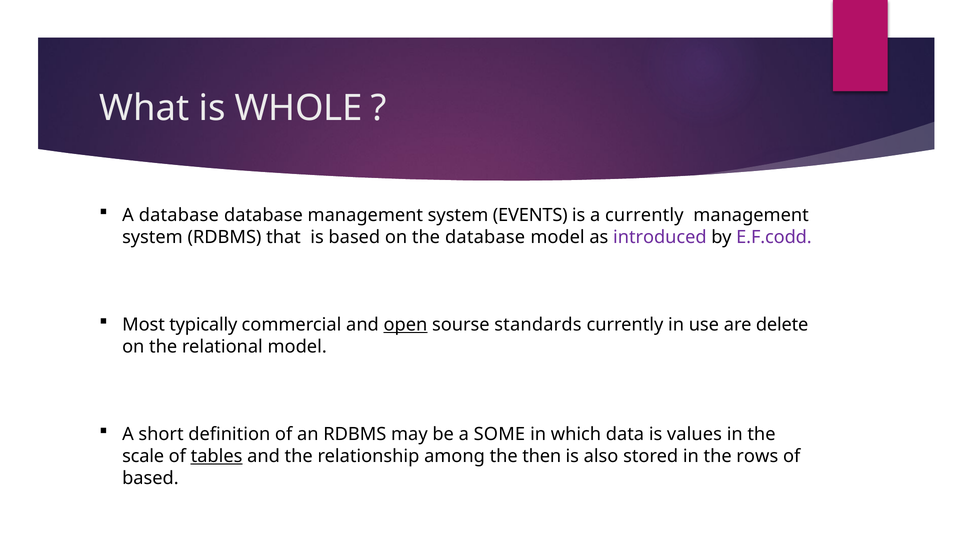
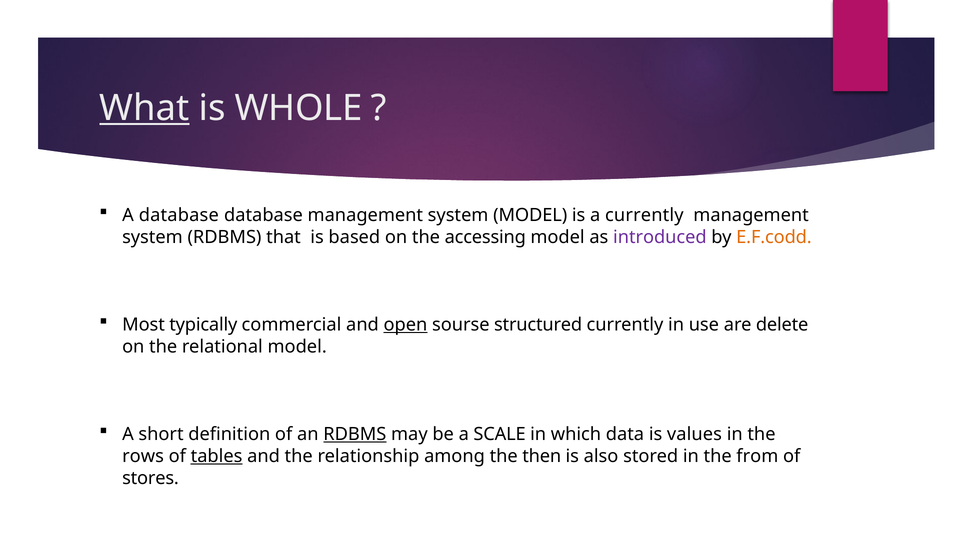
What underline: none -> present (144, 108)
system EVENTS: EVENTS -> MODEL (530, 216)
the database: database -> accessing (485, 237)
E.F.codd colour: purple -> orange (774, 237)
standards: standards -> structured (538, 325)
RDBMS underline: none -> present (355, 434)
SOME: SOME -> SCALE (500, 434)
scale: scale -> rows (143, 456)
rows: rows -> from (757, 456)
based: based -> stores (150, 478)
